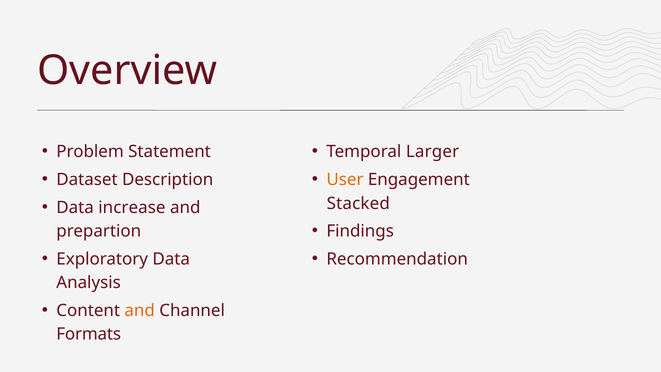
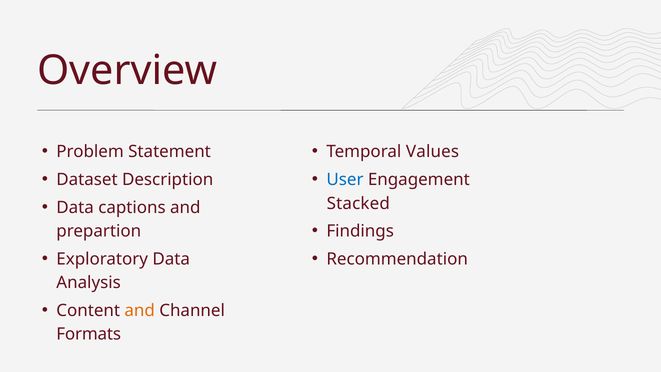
Larger: Larger -> Values (433, 152)
User colour: orange -> blue (345, 180)
increase: increase -> captions (132, 207)
